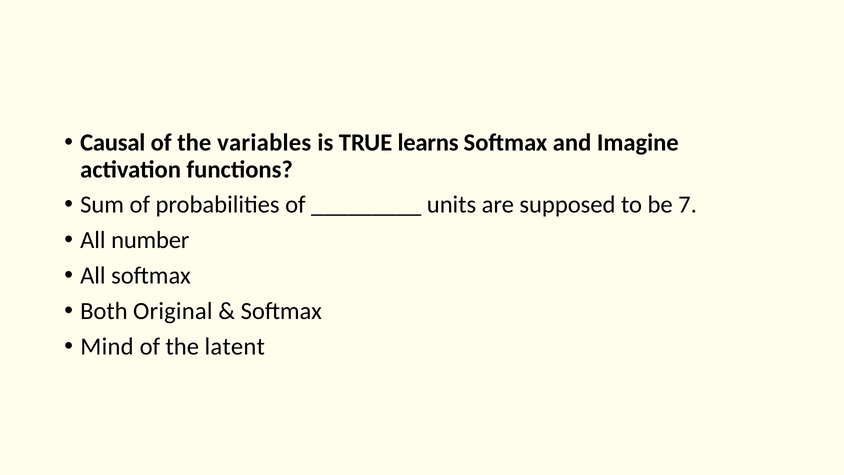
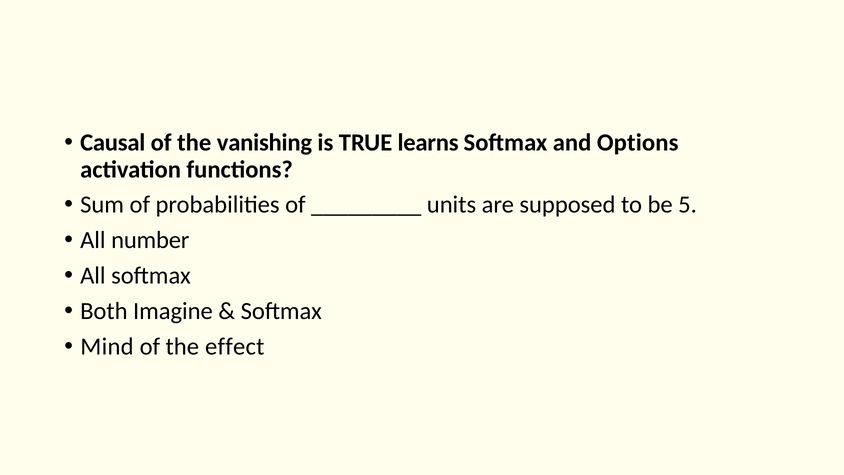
variables: variables -> vanishing (264, 143)
Imagine: Imagine -> Options (638, 143)
7: 7 -> 5 (688, 205)
Original: Original -> Imagine (173, 311)
latent: latent -> effect (235, 346)
